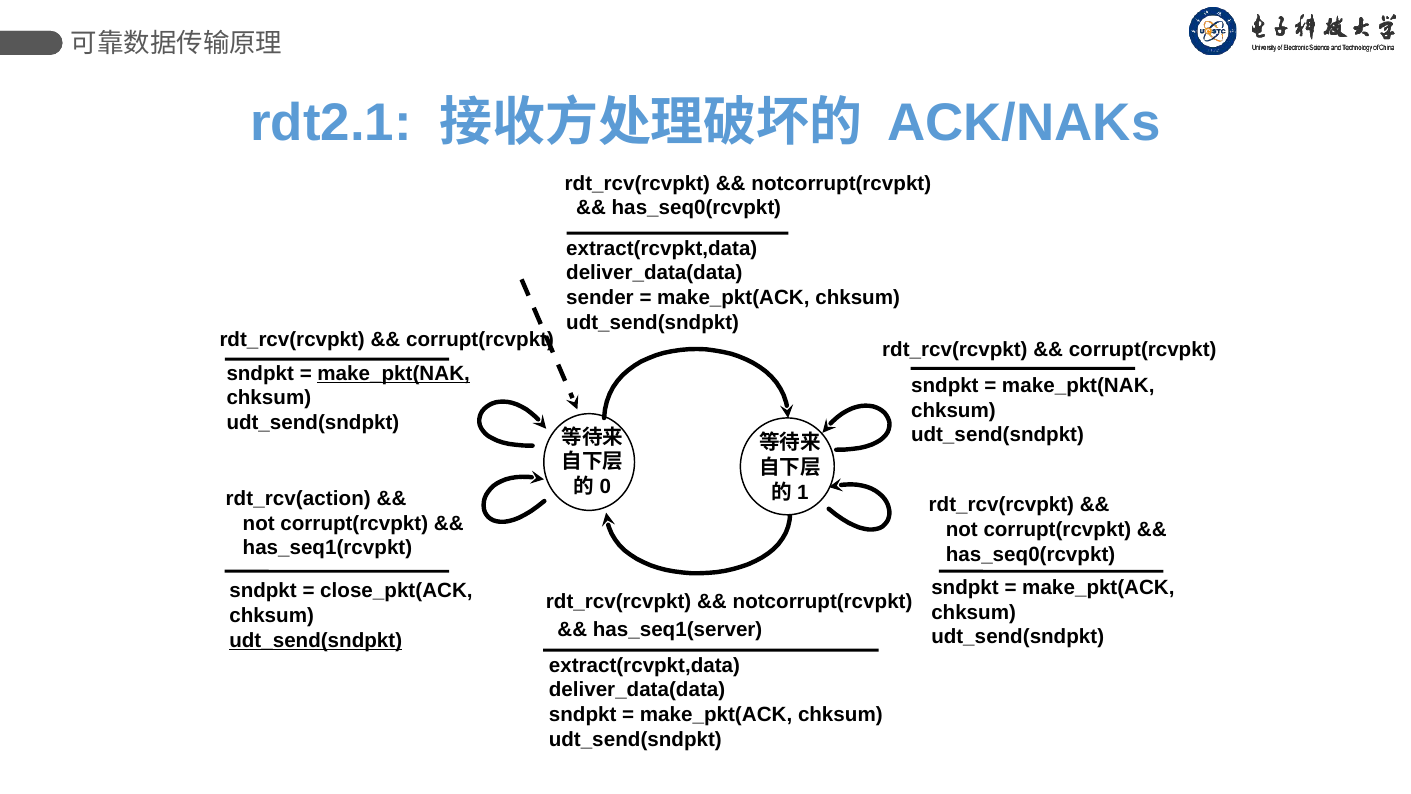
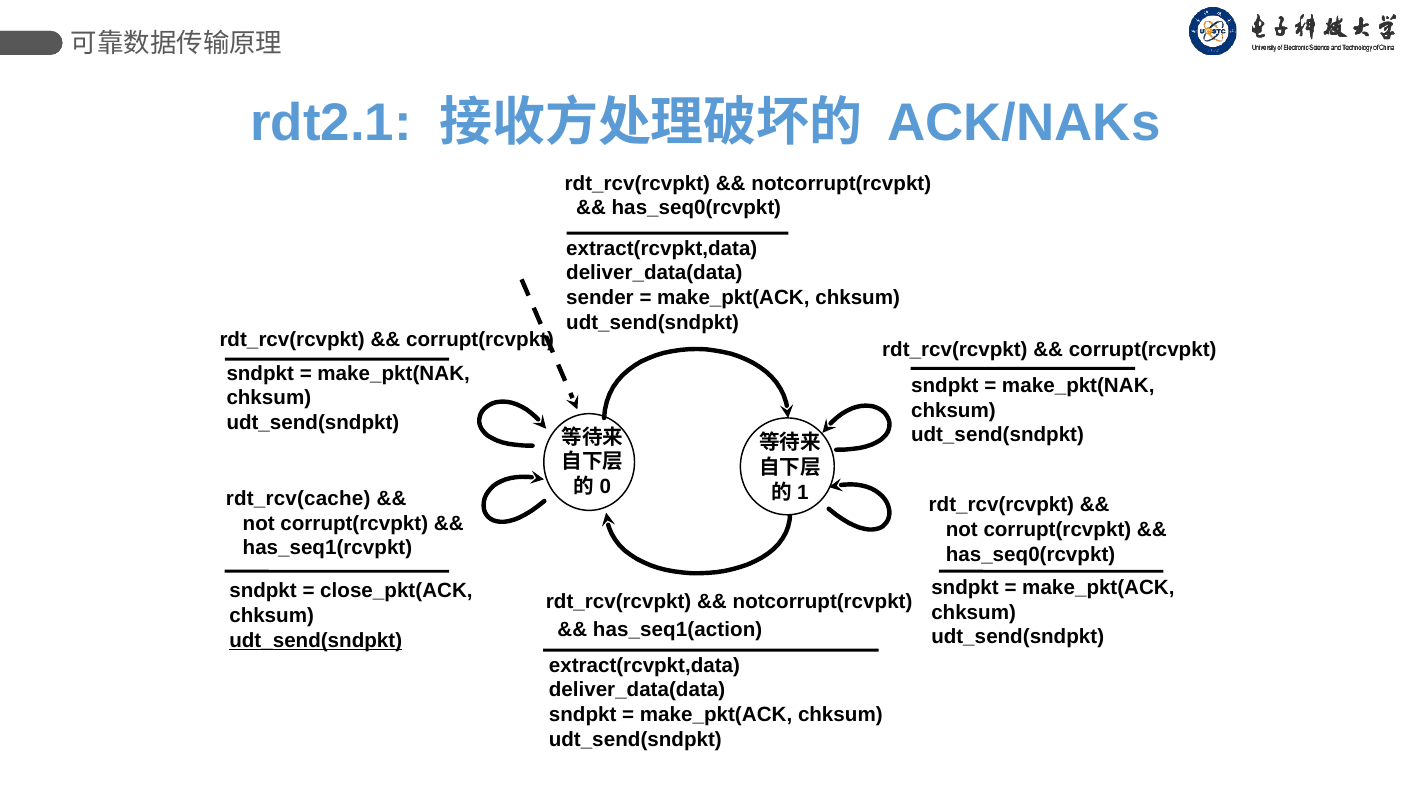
make_pkt(NAK underline: present -> none (394, 373)
rdt_rcv(action: rdt_rcv(action -> rdt_rcv(cache (298, 498)
has_seq1(server: has_seq1(server -> has_seq1(action (678, 629)
